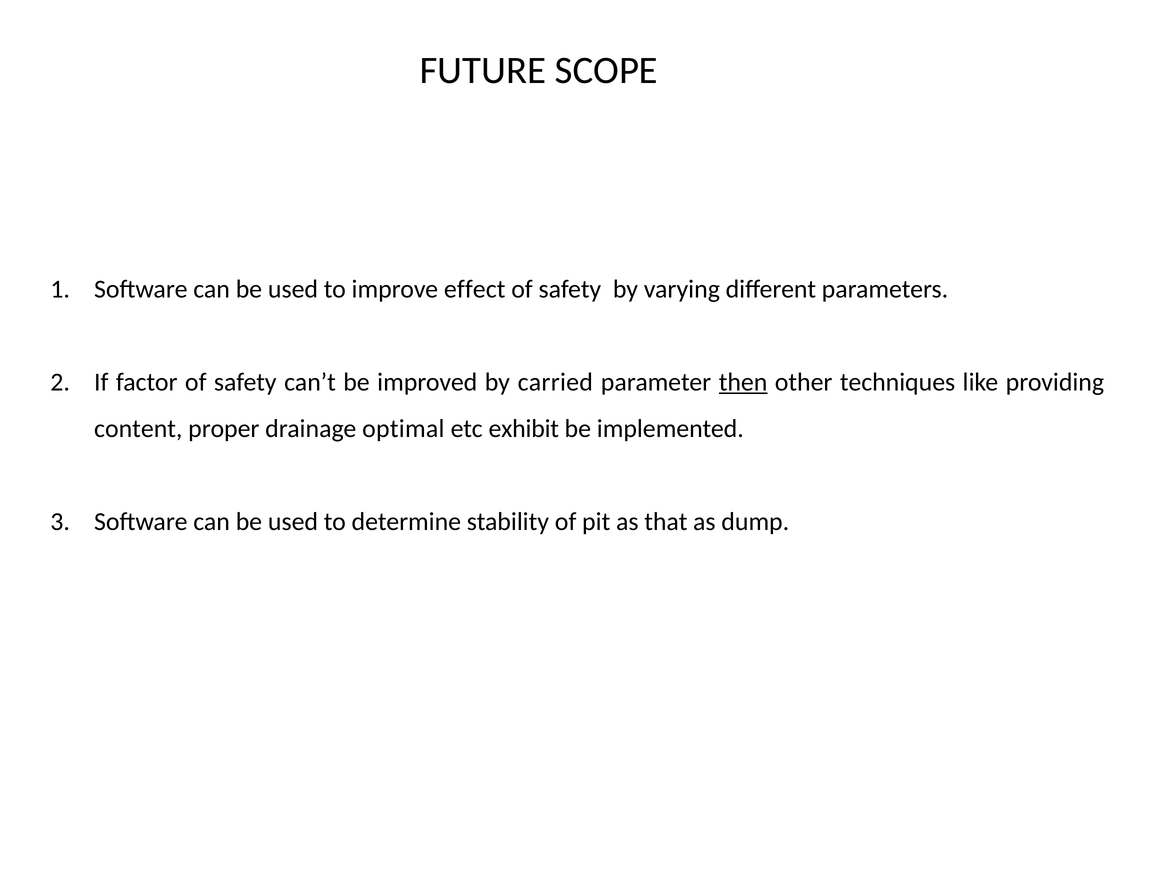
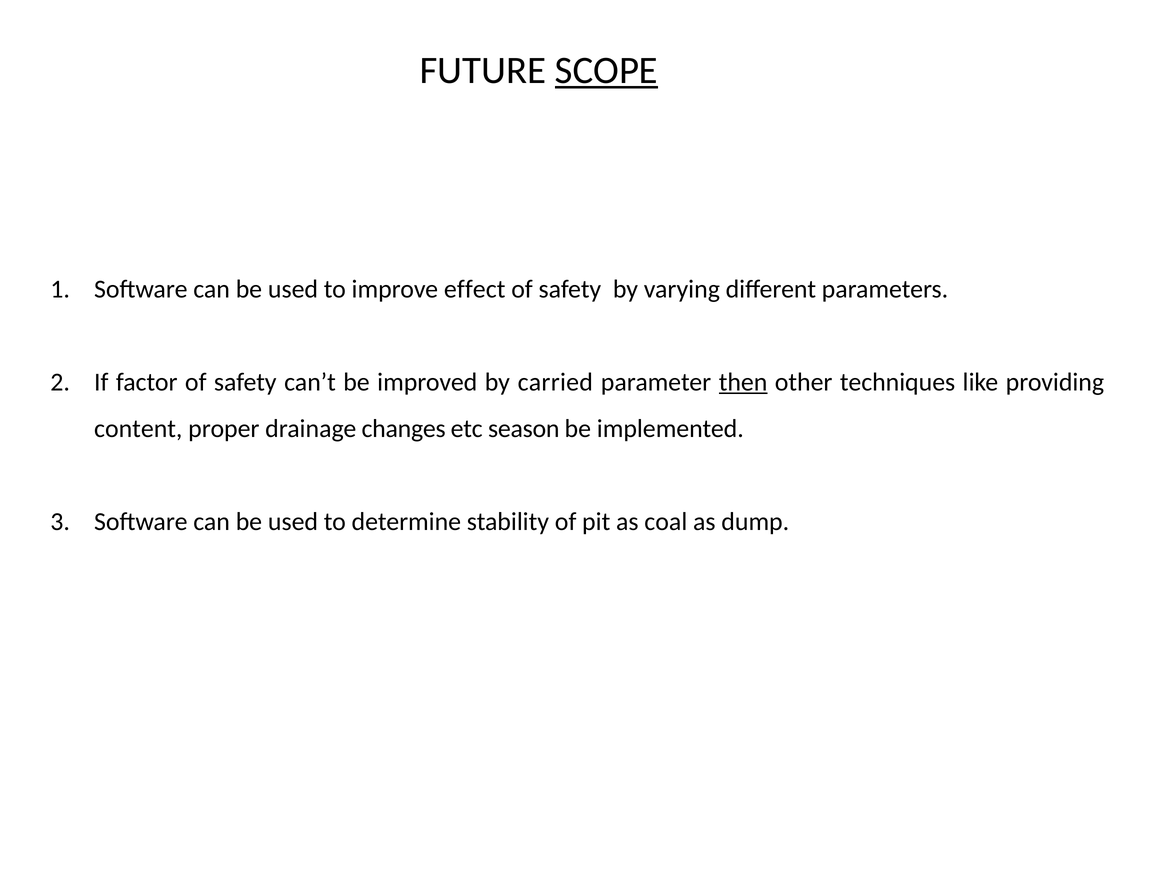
SCOPE underline: none -> present (606, 71)
optimal: optimal -> changes (404, 429)
exhibit: exhibit -> season (524, 429)
that: that -> coal (666, 522)
